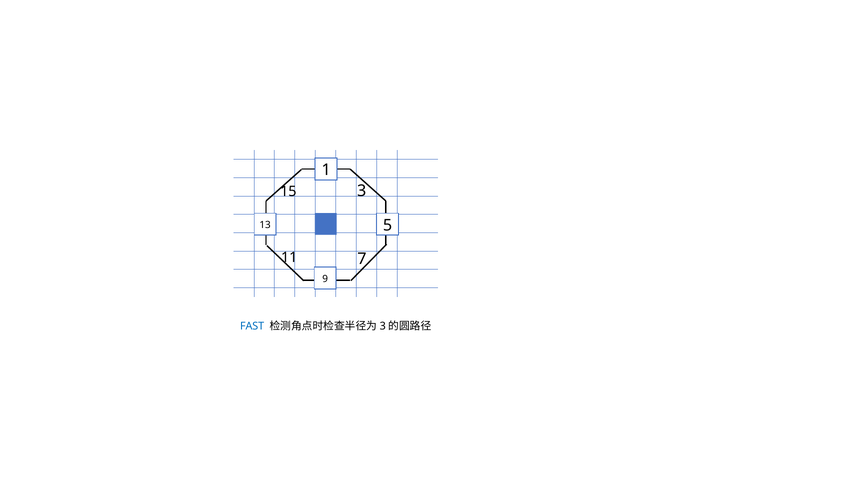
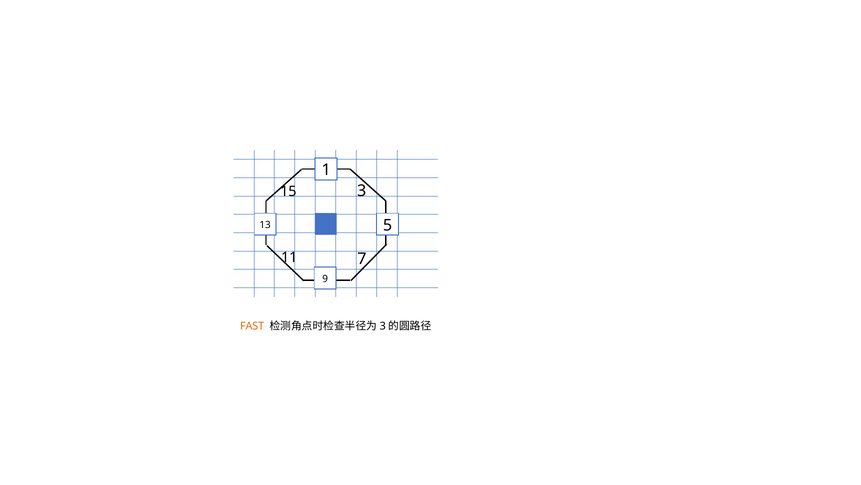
FAST colour: blue -> orange (252, 326)
